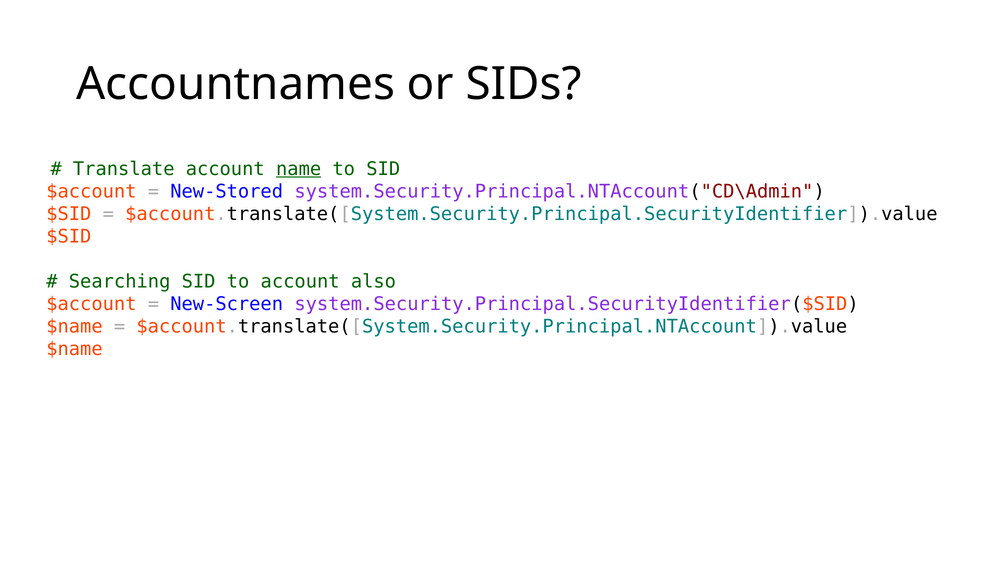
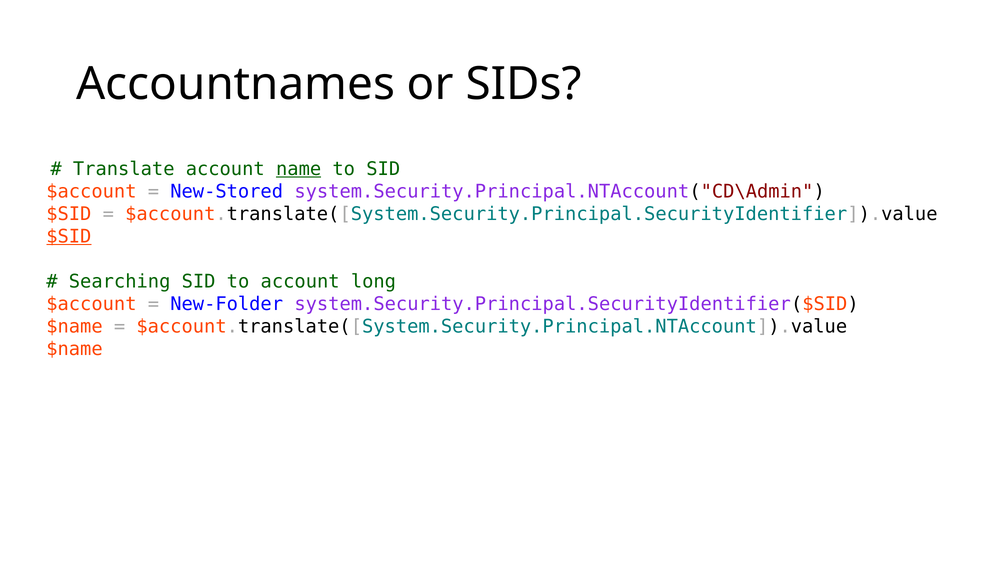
$SID underline: none -> present (69, 236)
also: also -> long (373, 281)
New-Screen: New-Screen -> New-Folder (227, 304)
